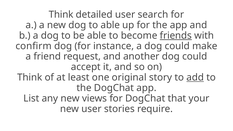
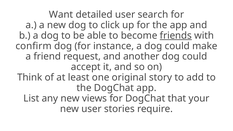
Think: Think -> Want (61, 15)
to able: able -> click (110, 25)
add underline: present -> none (195, 77)
